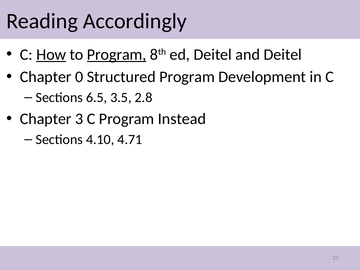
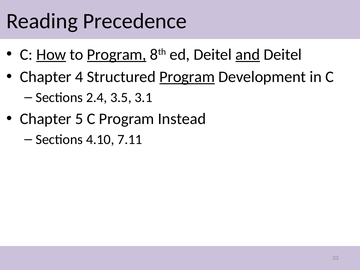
Accordingly: Accordingly -> Precedence (135, 21)
and underline: none -> present (248, 55)
0: 0 -> 4 (79, 77)
Program underline: none -> present (187, 77)
6.5: 6.5 -> 2.4 (97, 98)
2.8: 2.8 -> 3.1 (144, 98)
3: 3 -> 5 (79, 119)
4.71: 4.71 -> 7.11 (130, 140)
